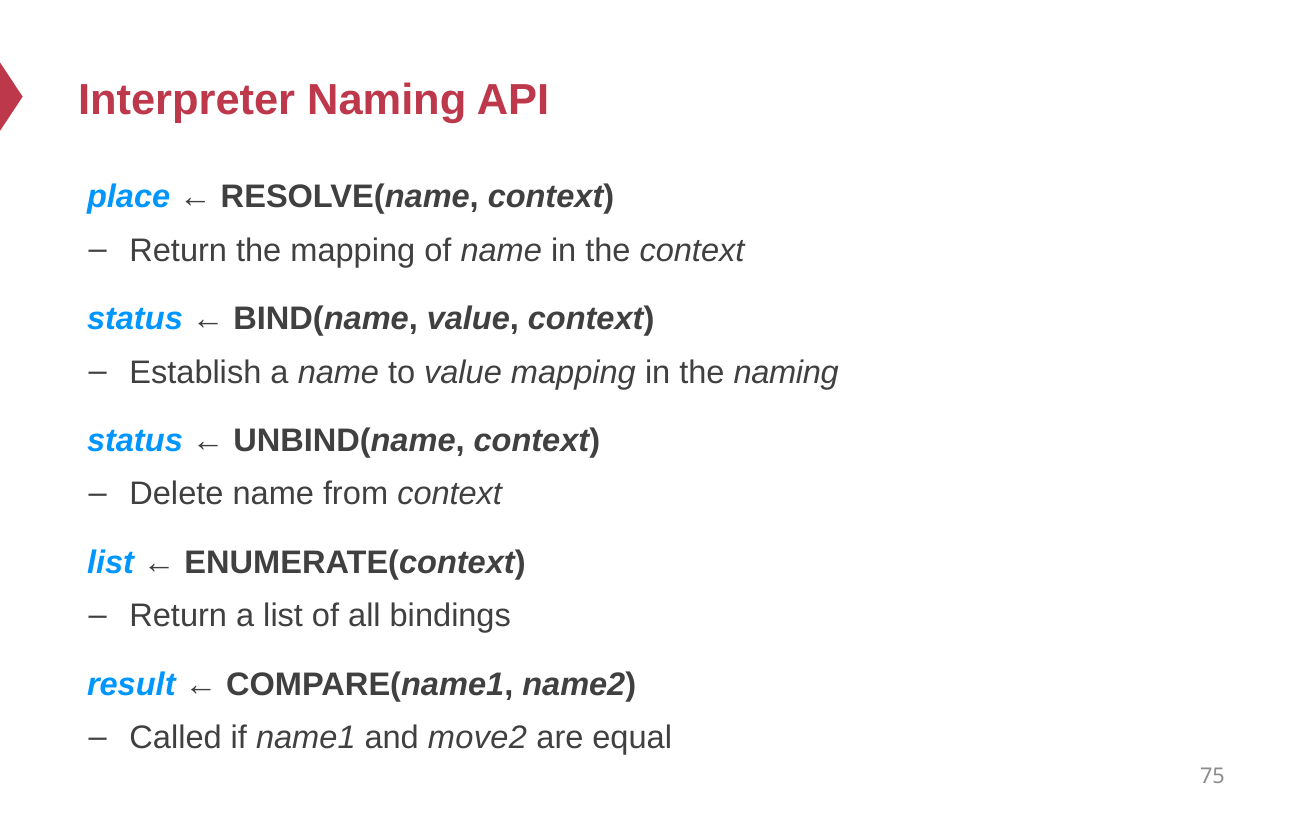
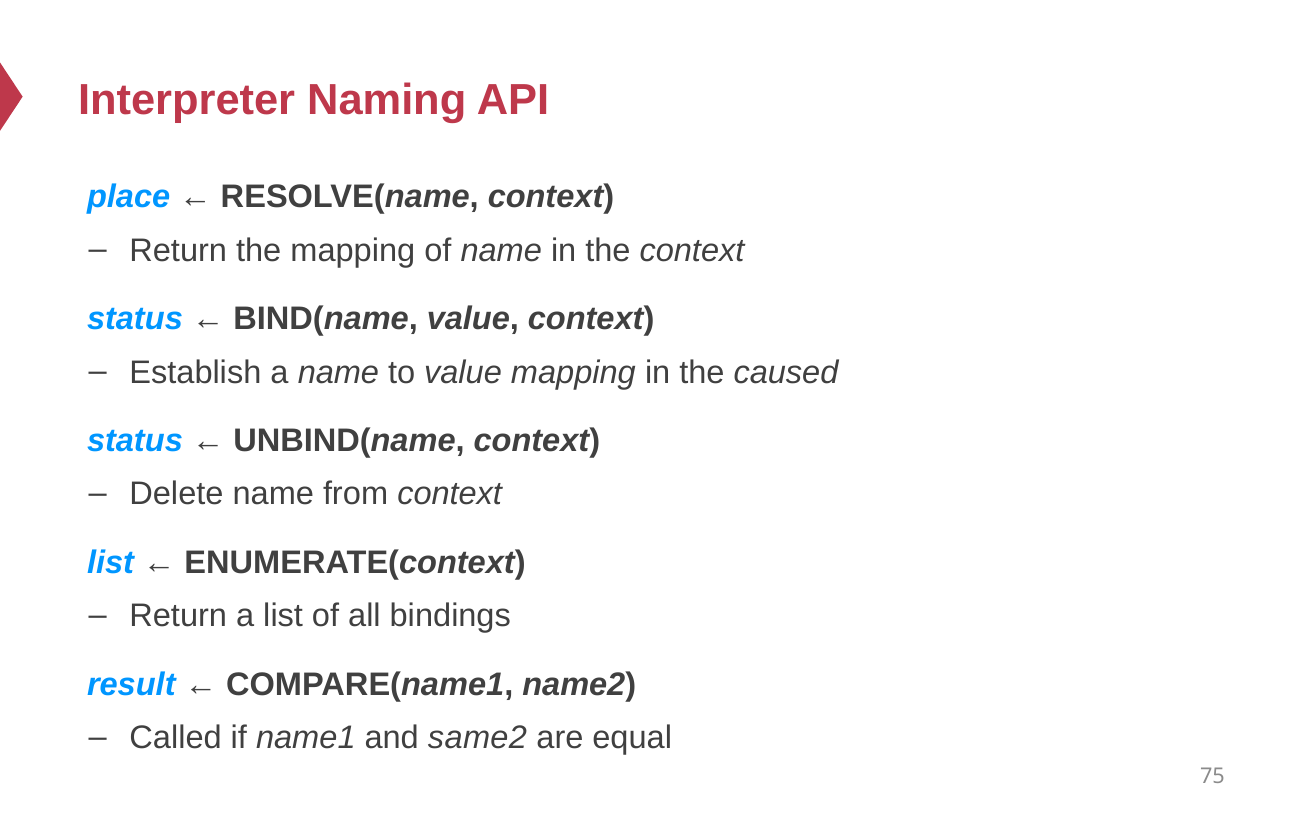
the naming: naming -> caused (786, 372)
move2: move2 -> same2 (477, 738)
